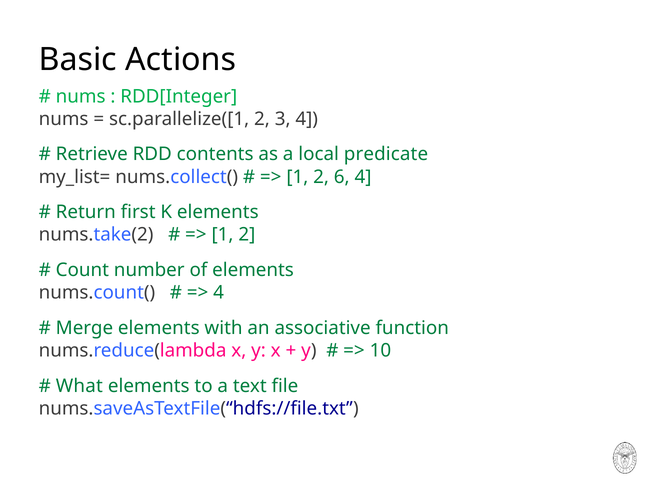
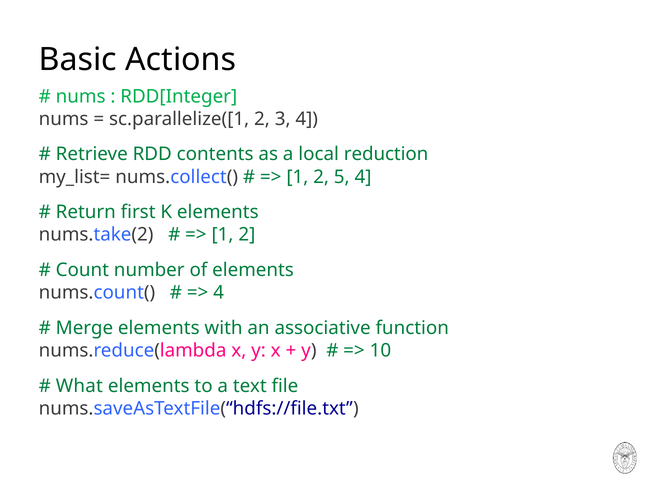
predicate: predicate -> reduction (386, 155)
6: 6 -> 5 (342, 177)
